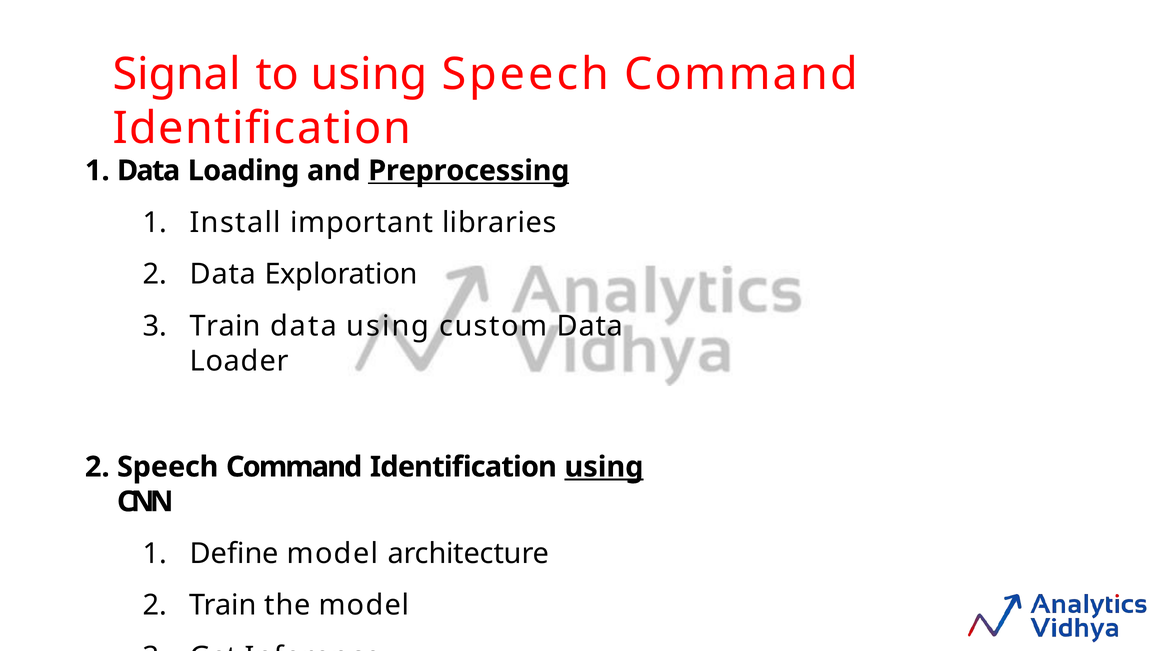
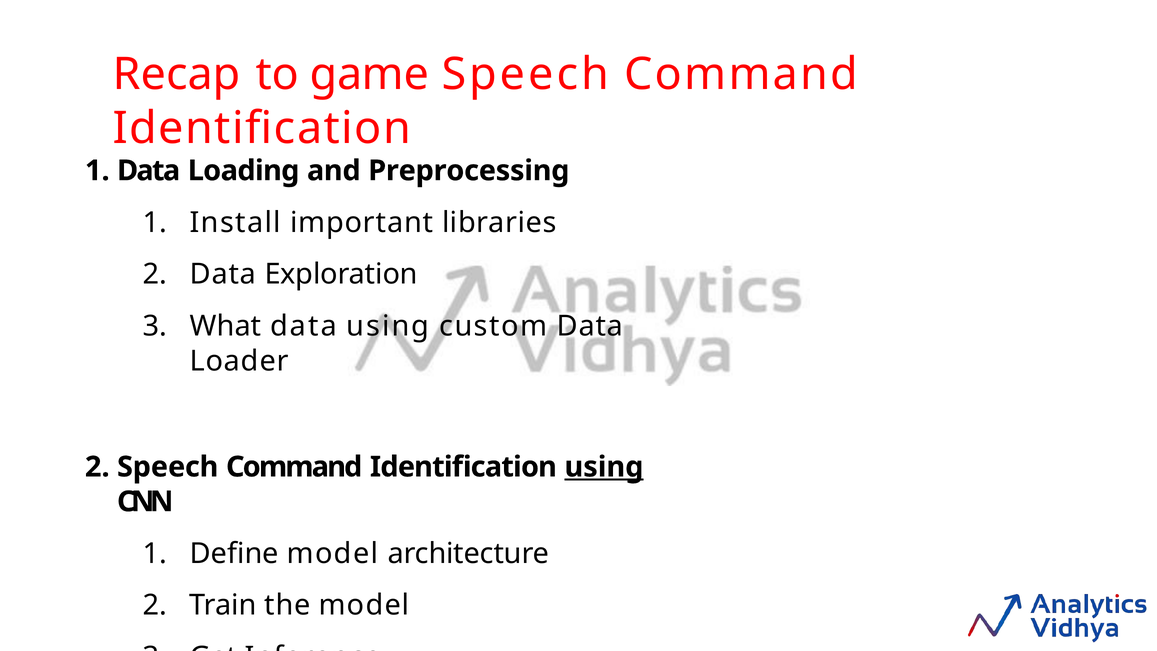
Signal: Signal -> Recap (177, 75)
to using: using -> game (369, 75)
Preprocessing underline: present -> none (469, 171)
Train: Train -> What (225, 326)
